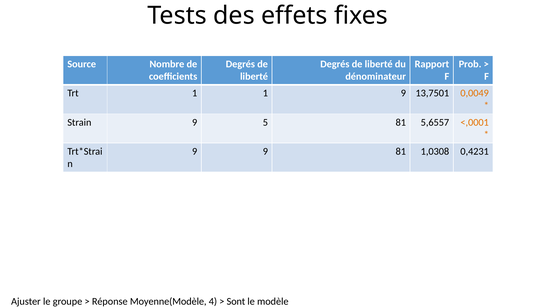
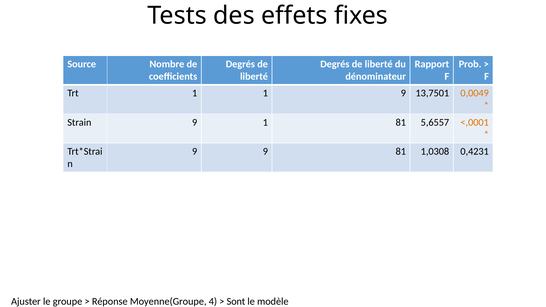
9 5: 5 -> 1 (265, 122)
Moyenne(Modèle: Moyenne(Modèle -> Moyenne(Groupe (168, 301)
